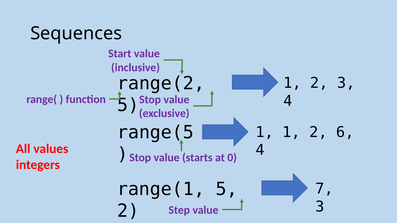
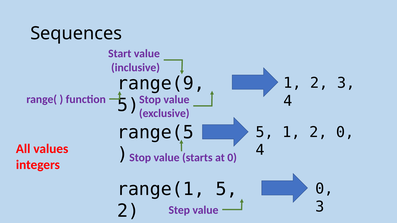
range(2: range(2 -> range(9 (161, 83)
1: 1 -> 5 (265, 132)
2 6: 6 -> 0 (345, 132)
7: 7 -> 0 (324, 189)
